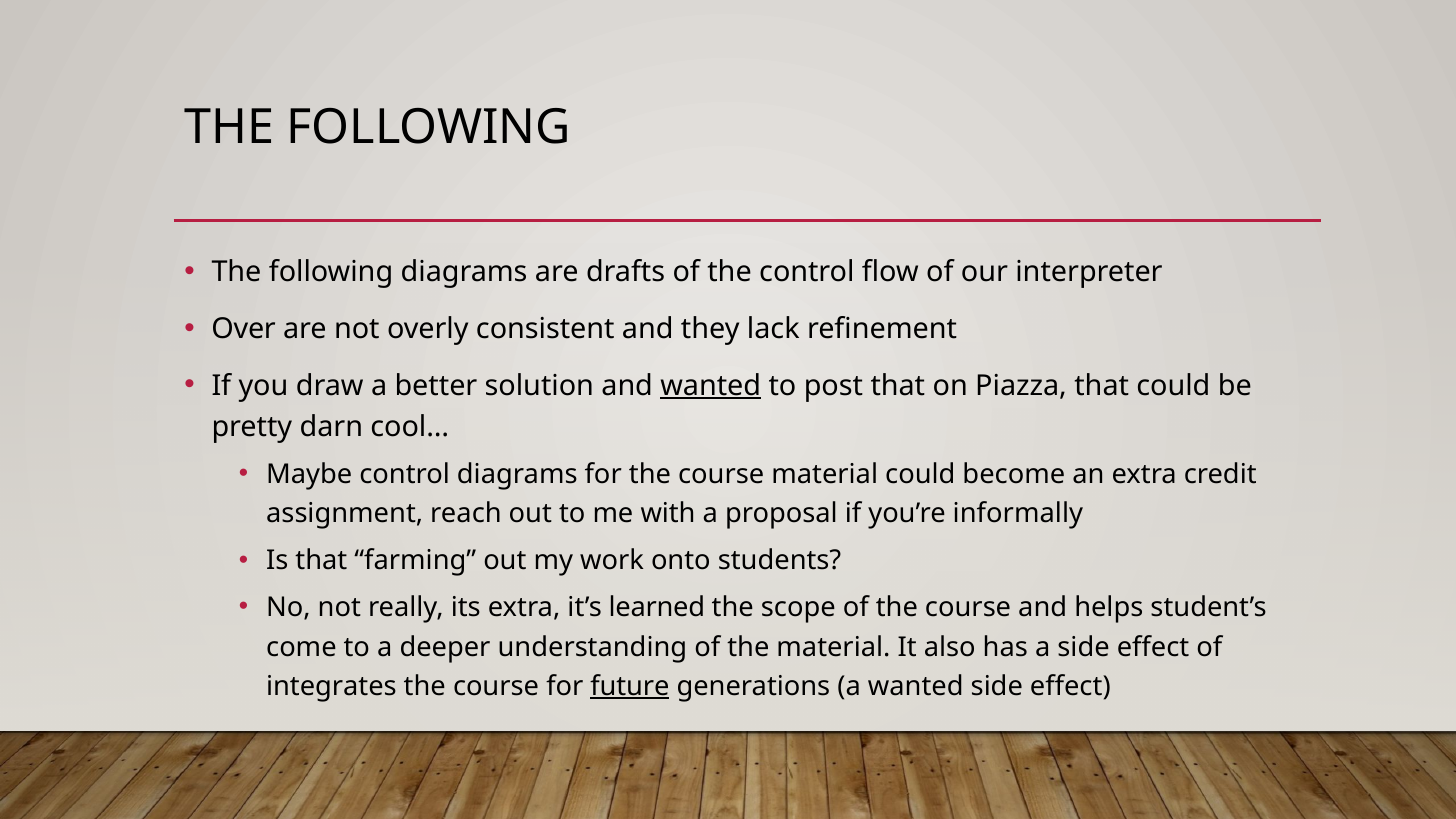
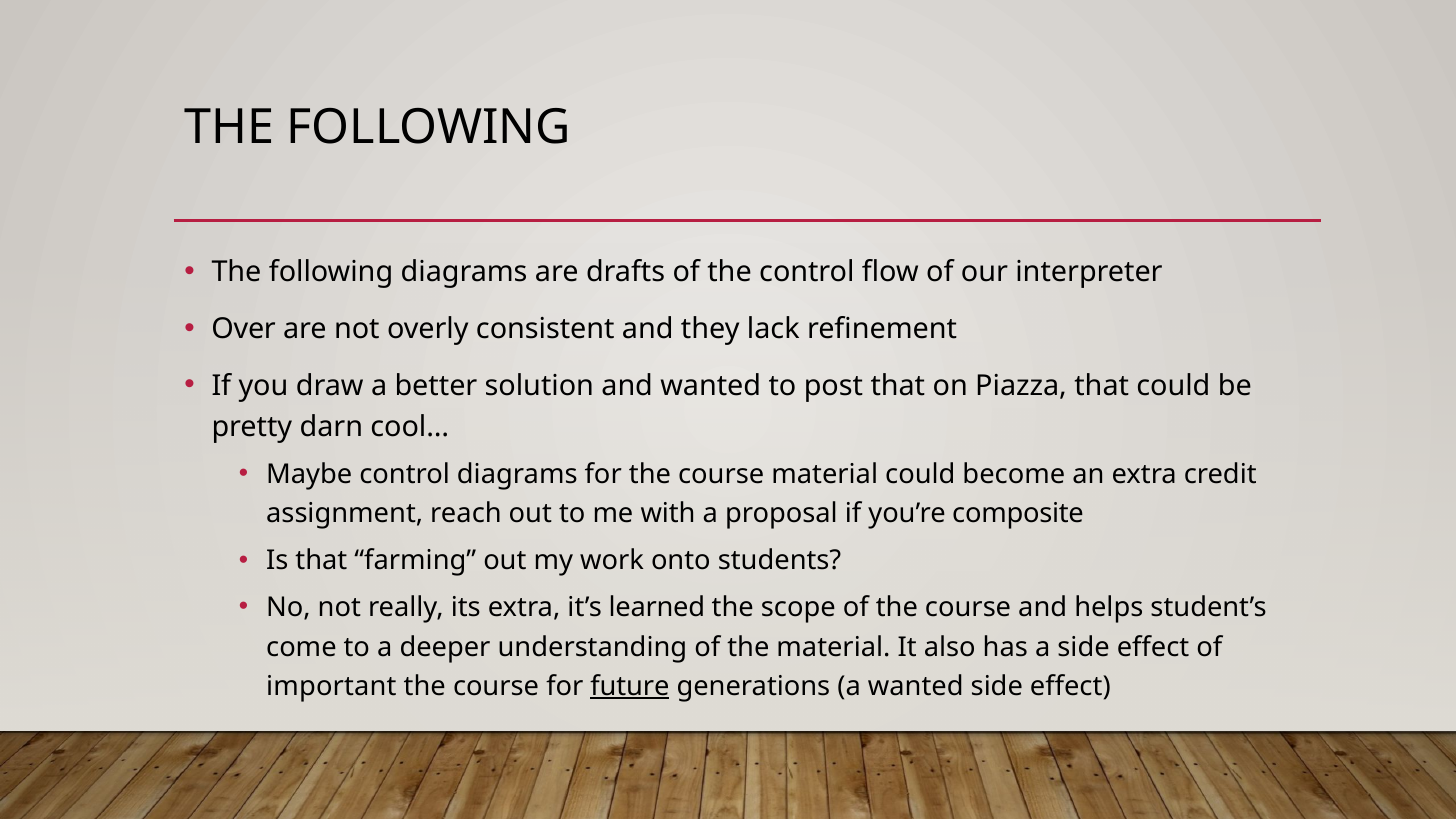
wanted underline: present -> none (711, 386)
informally: informally -> composite (1018, 514)
integrates: integrates -> important (331, 686)
